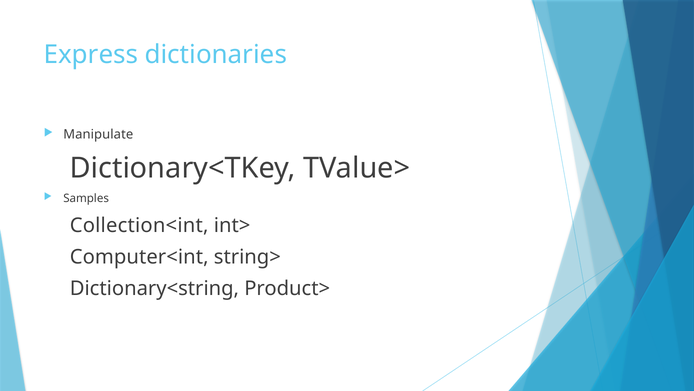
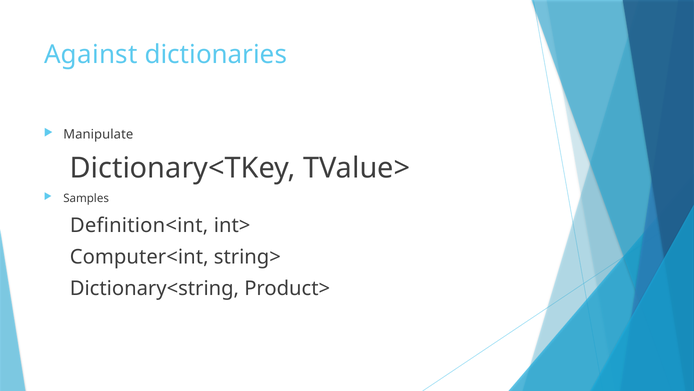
Express: Express -> Against (91, 55)
Collection<int: Collection<int -> Definition<int (139, 225)
